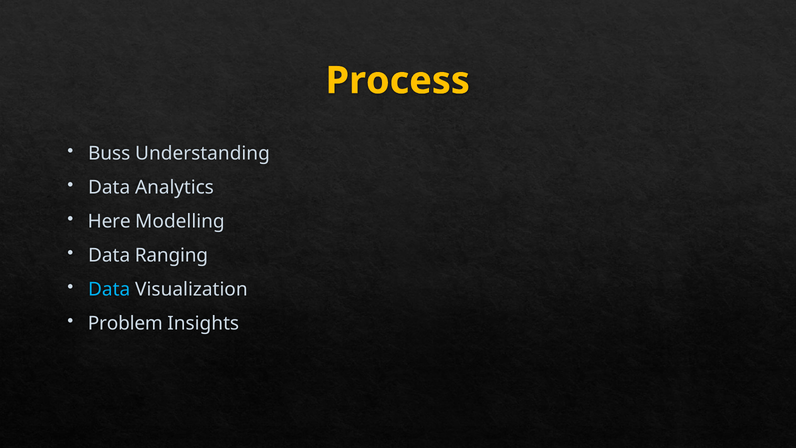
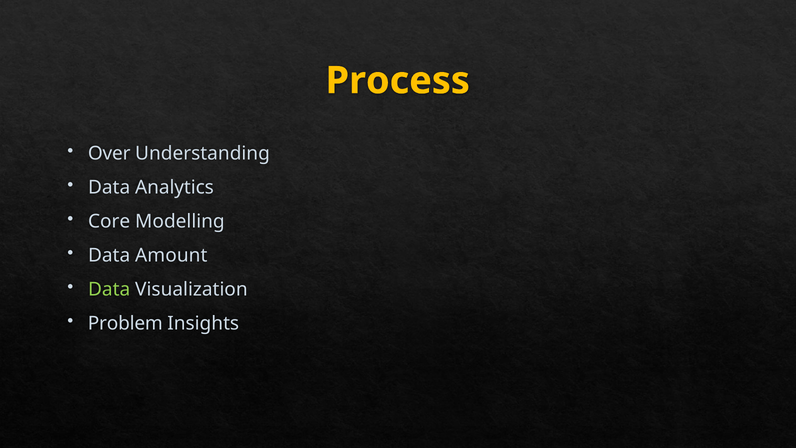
Buss: Buss -> Over (109, 154)
Here: Here -> Core (109, 221)
Ranging: Ranging -> Amount (171, 255)
Data colour: light blue -> light green (109, 289)
